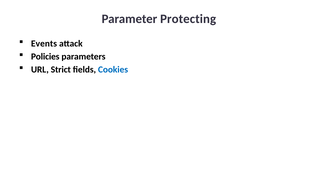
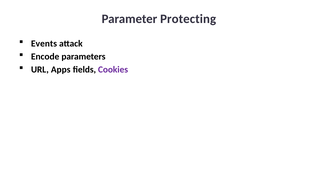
Policies: Policies -> Encode (45, 57)
Strict: Strict -> Apps (61, 70)
Cookies colour: blue -> purple (113, 70)
